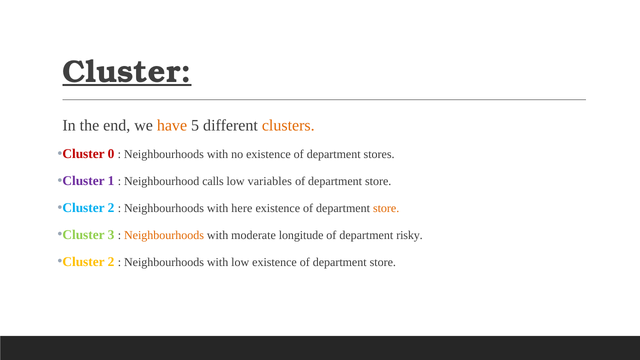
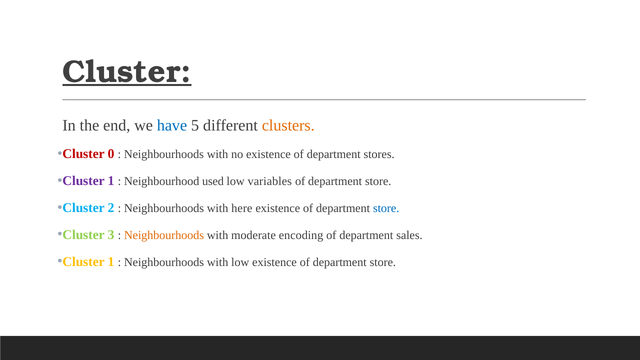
have colour: orange -> blue (172, 126)
calls: calls -> used (213, 181)
store colour: orange -> blue (386, 208)
longitude: longitude -> encoding (301, 235)
risky: risky -> sales (409, 235)
2: 2 -> 1 (111, 262)
